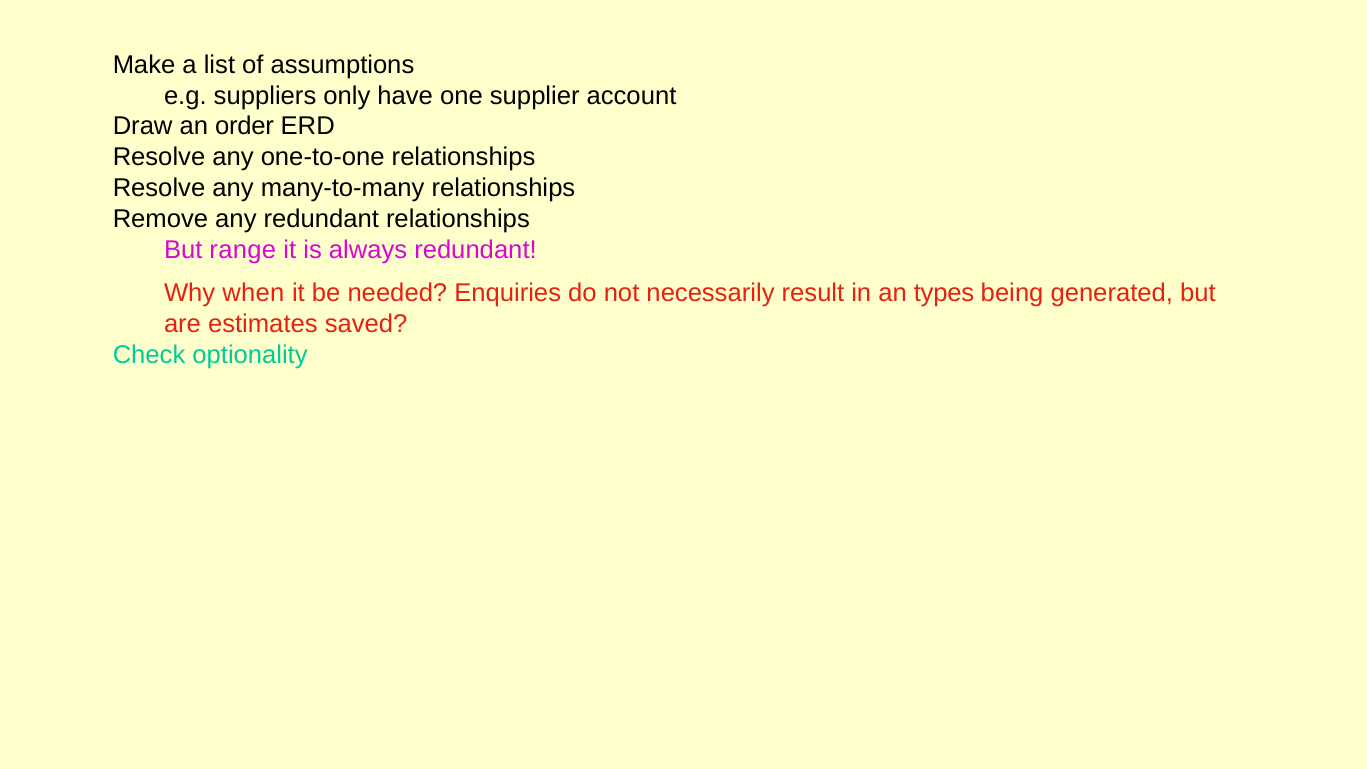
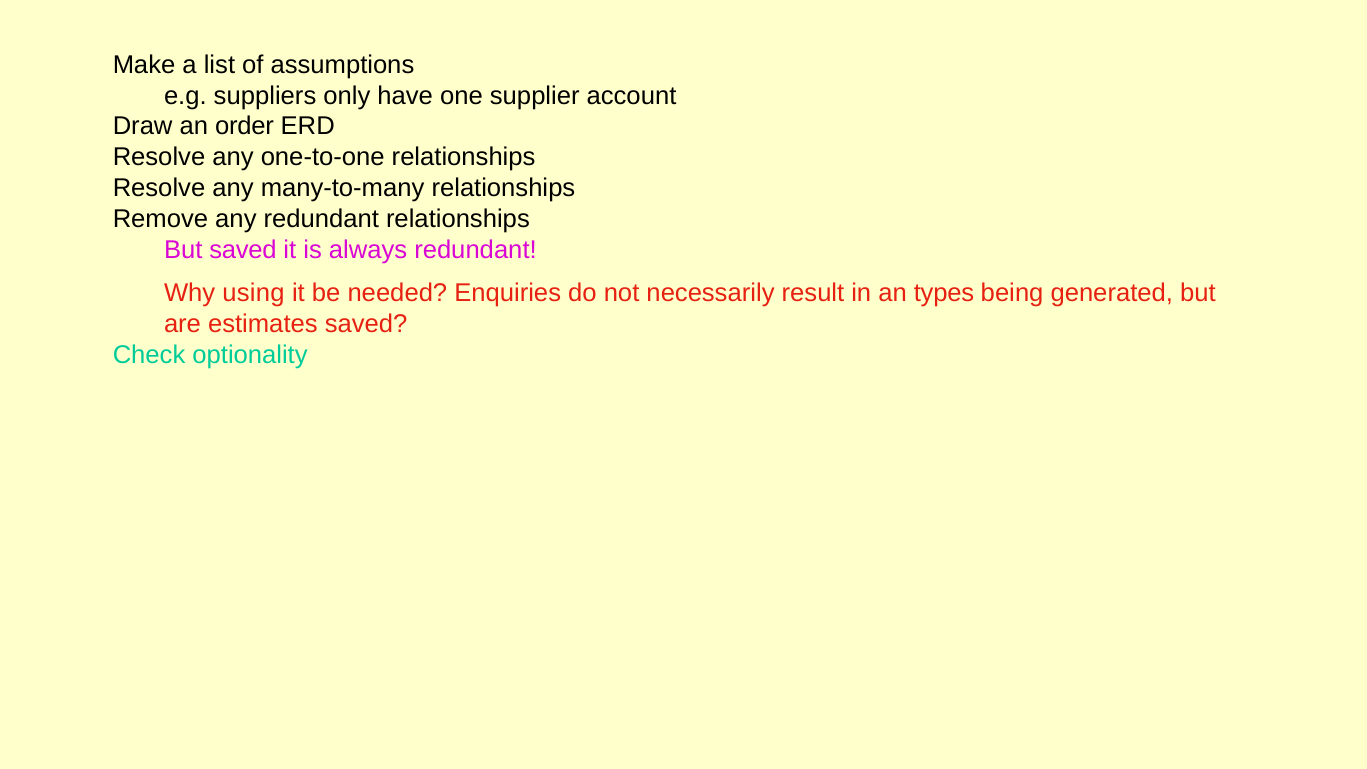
But range: range -> saved (243, 250)
when: when -> using (253, 293)
